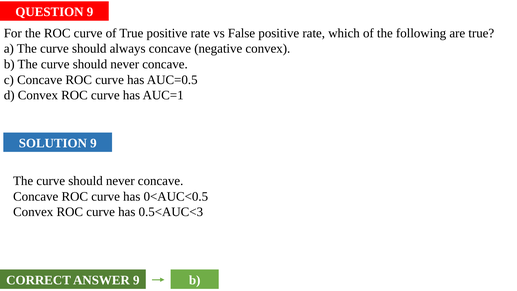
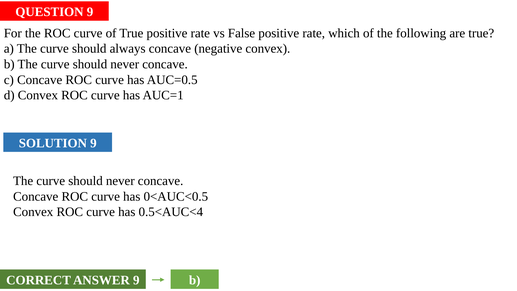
0.5<AUC<3: 0.5<AUC<3 -> 0.5<AUC<4 (171, 212)
